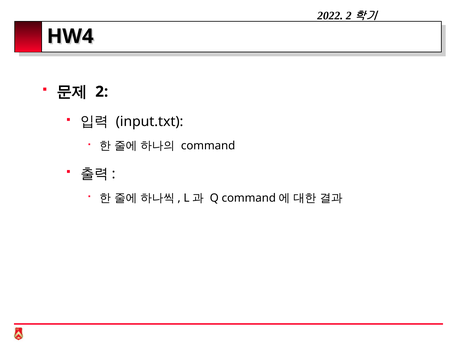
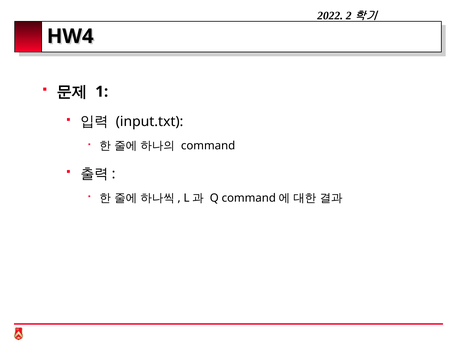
2: 2 -> 1 (102, 92)
